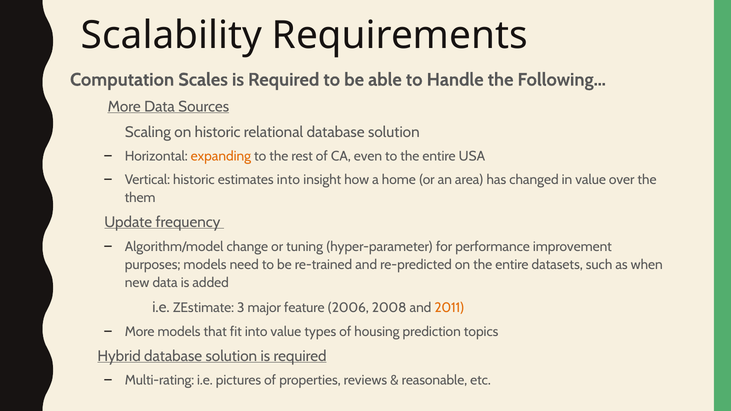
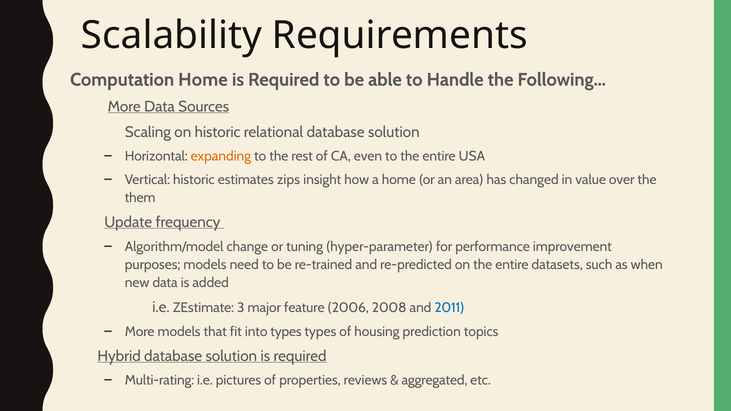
Computation Scales: Scales -> Home (203, 80)
estimates into: into -> zips (288, 180)
2011 colour: orange -> blue (449, 308)
into value: value -> types (286, 332)
reasonable: reasonable -> aggregated (434, 381)
